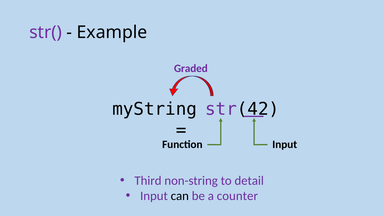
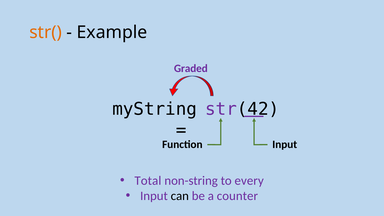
str( colour: purple -> orange (46, 32)
Third: Third -> Total (148, 181)
detail: detail -> every (249, 181)
